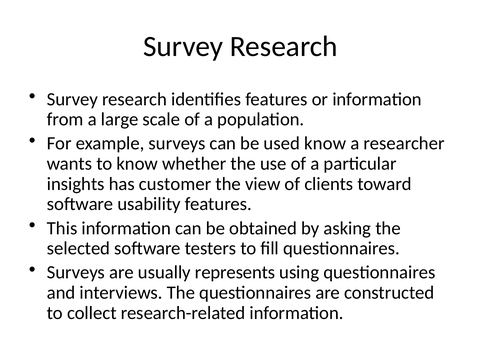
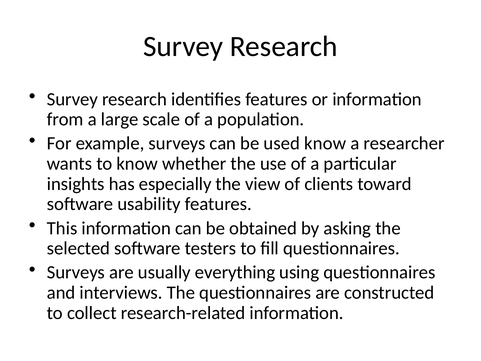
customer: customer -> especially (175, 184)
represents: represents -> everything (235, 272)
